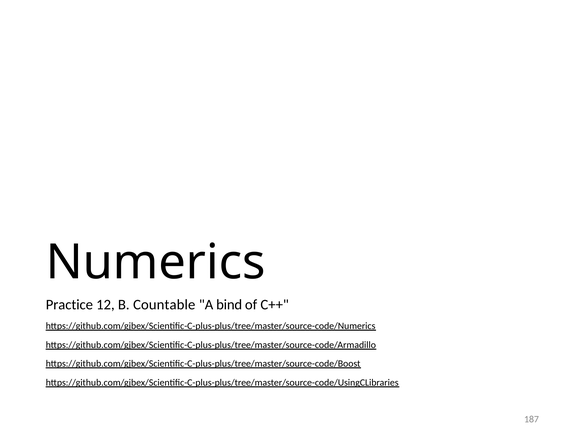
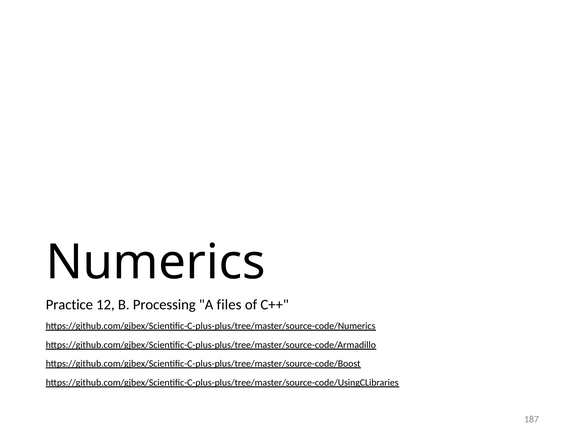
Countable: Countable -> Processing (164, 304)
bind: bind -> files (229, 304)
